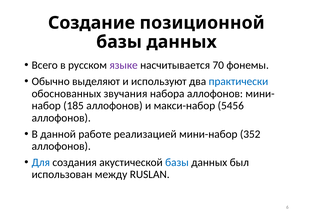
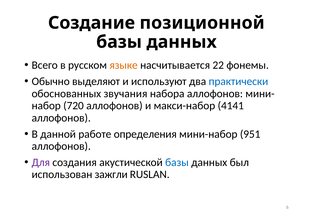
языке colour: purple -> orange (124, 65)
70: 70 -> 22 (218, 65)
185: 185 -> 720 (74, 106)
5456: 5456 -> 4141 (231, 106)
реализацией: реализацией -> определения (145, 134)
352: 352 -> 951 (250, 134)
Для colour: blue -> purple (41, 162)
между: между -> зажгли (111, 174)
